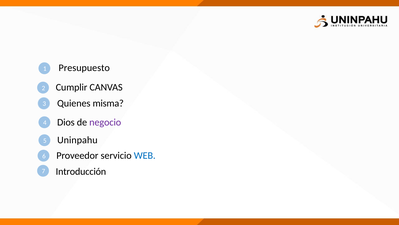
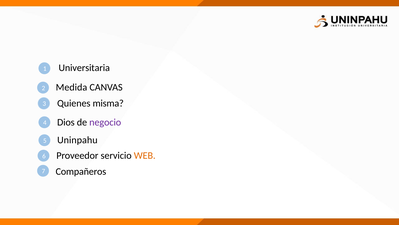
Presupuesto: Presupuesto -> Universitaria (84, 68)
Cumplir: Cumplir -> Medida (71, 87)
WEB colour: blue -> orange (145, 155)
Introducción: Introducción -> Compañeros (81, 171)
